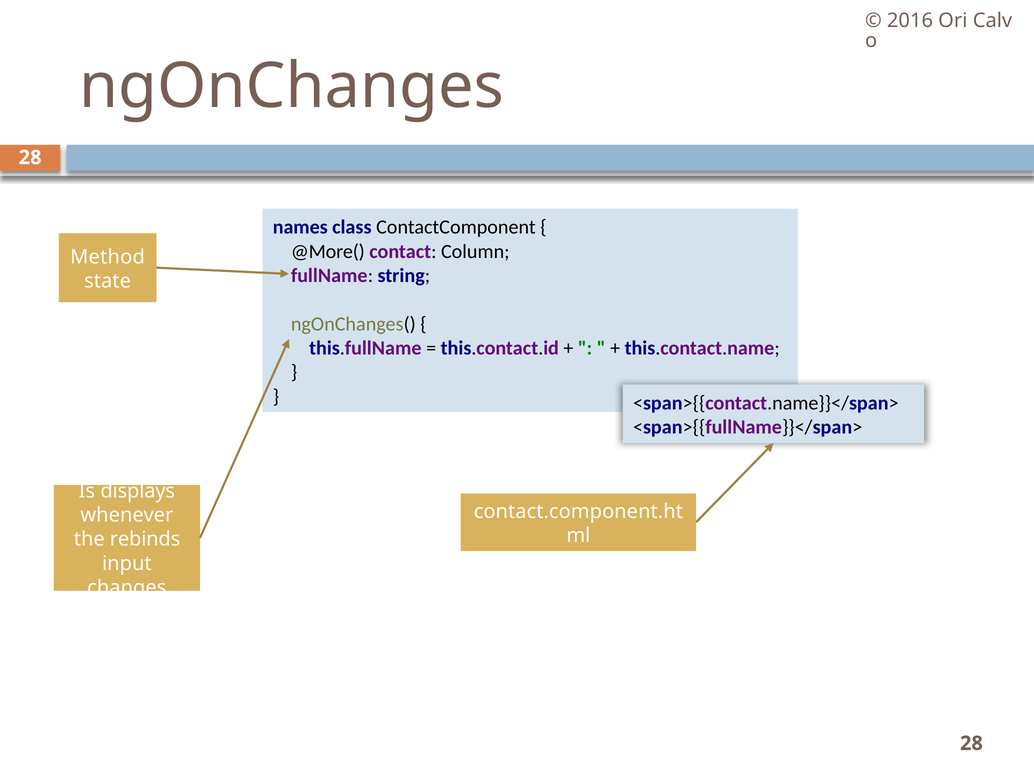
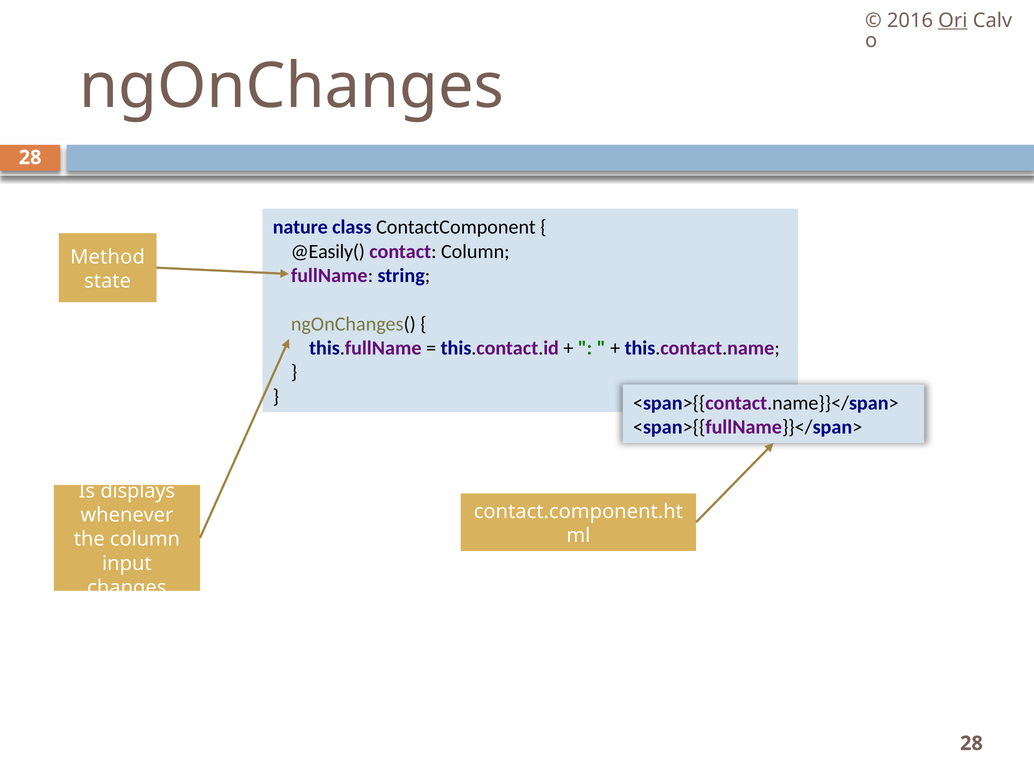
Ori underline: none -> present (953, 20)
names: names -> nature (300, 227)
@More(: @More( -> @Easily( (328, 251)
the rebinds: rebinds -> column (145, 539)
